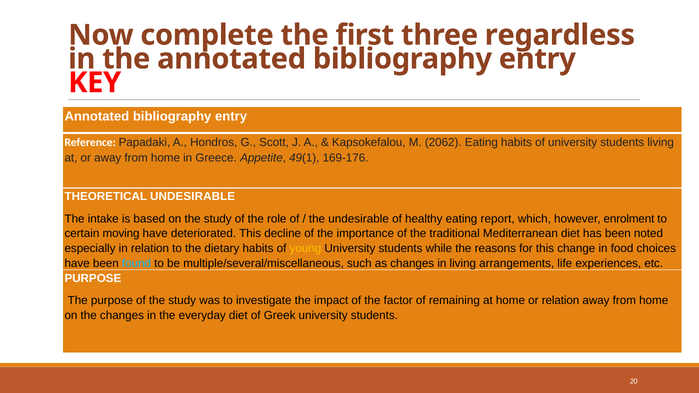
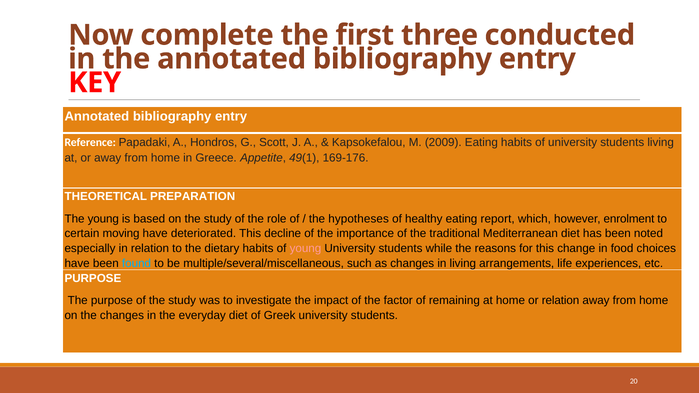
regardless: regardless -> conducted (560, 35)
2062: 2062 -> 2009 (443, 143)
THEORETICAL UNDESIRABLE: UNDESIRABLE -> PREPARATION (193, 197)
The intake: intake -> young (103, 219)
the undesirable: undesirable -> hypotheses (359, 219)
young colour: yellow -> pink (305, 249)
